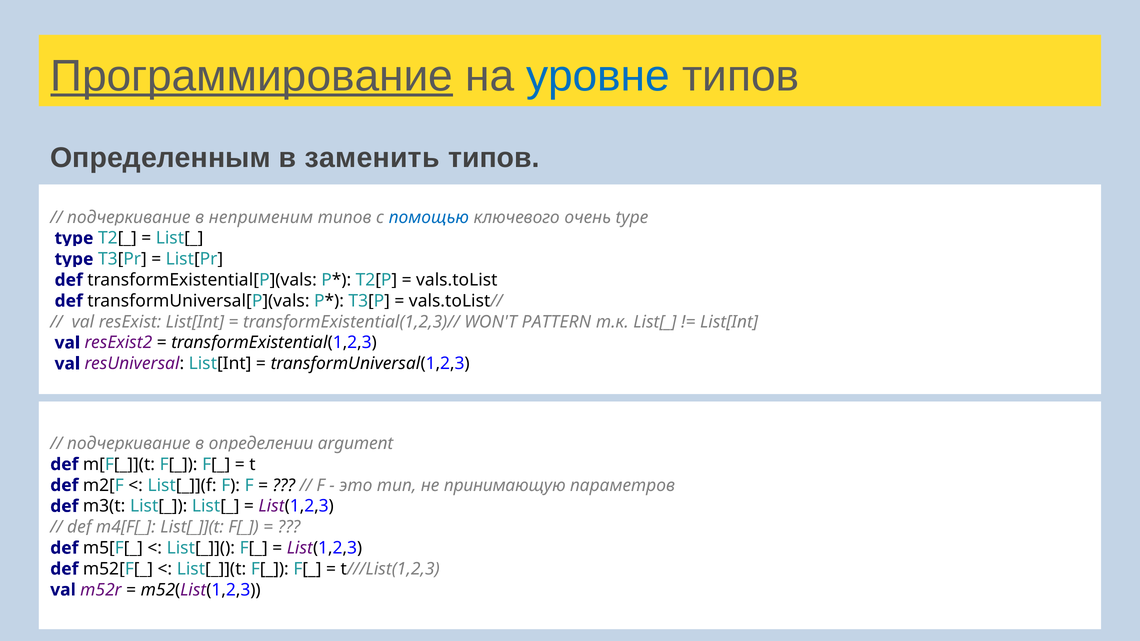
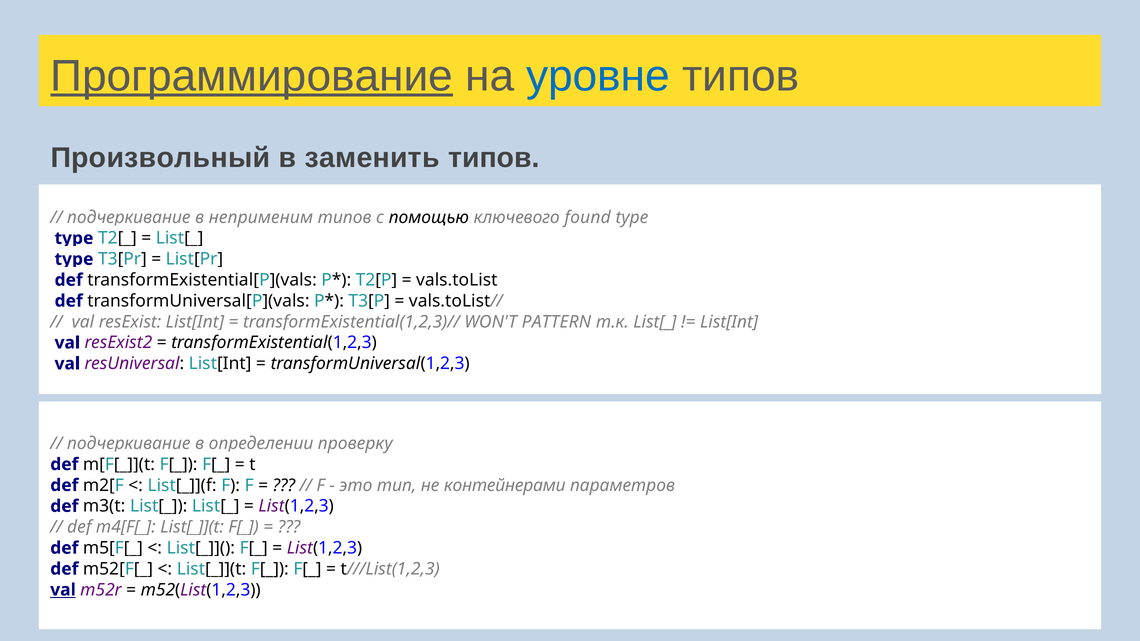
Определенным: Определенным -> Произвольный (160, 158)
помощью colour: blue -> black (429, 217)
очень: очень -> found (588, 217)
argument: argument -> проверку (355, 444)
принимающую: принимающую -> контейнерами (505, 485)
val underline: none -> present (63, 590)
